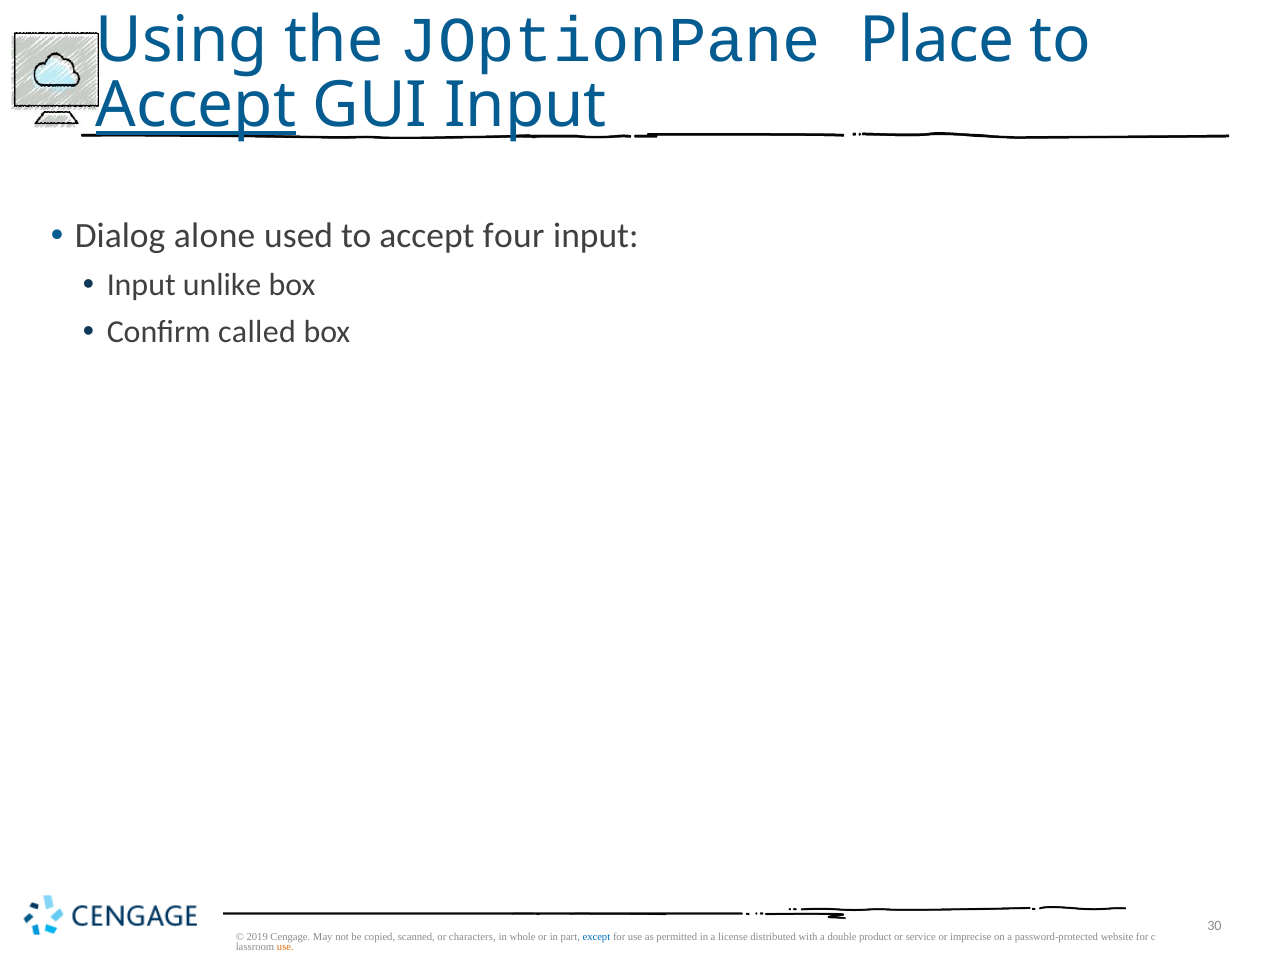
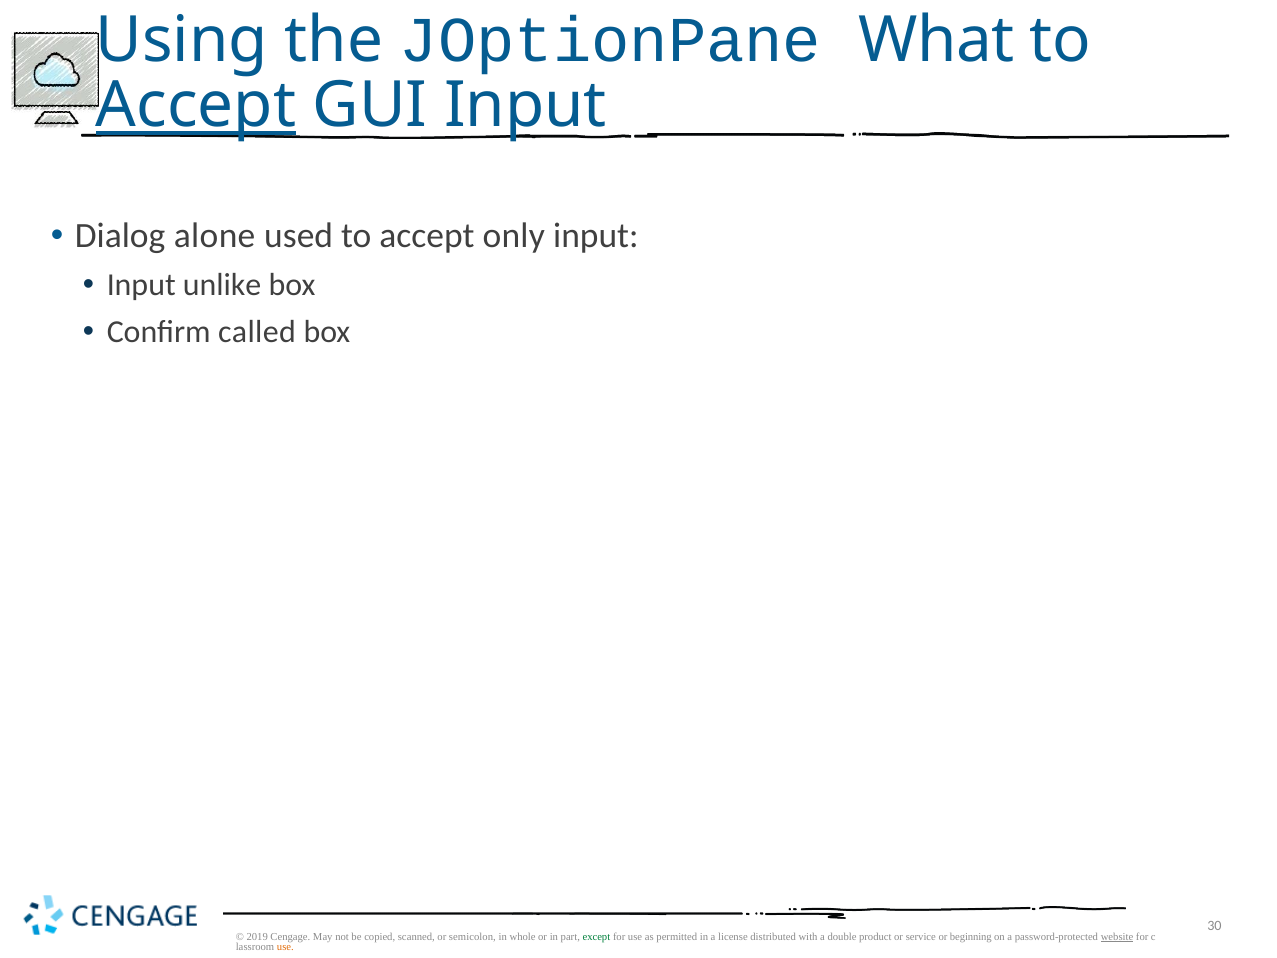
Place: Place -> What (937, 40)
four: four -> only (514, 236)
characters: characters -> semicolon (472, 937)
except colour: blue -> green (596, 937)
imprecise: imprecise -> beginning (971, 937)
website underline: none -> present (1117, 937)
